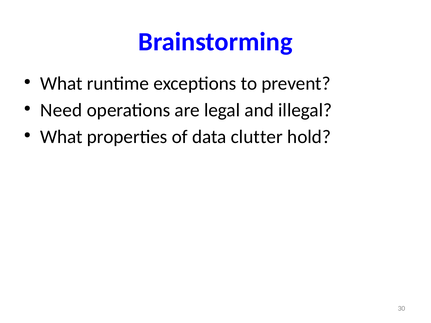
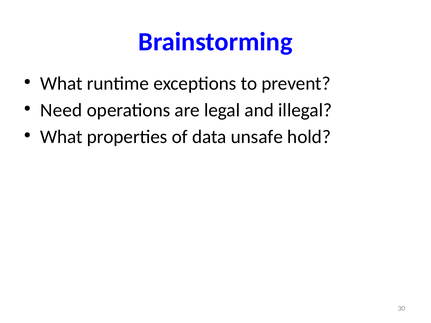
clutter: clutter -> unsafe (257, 137)
